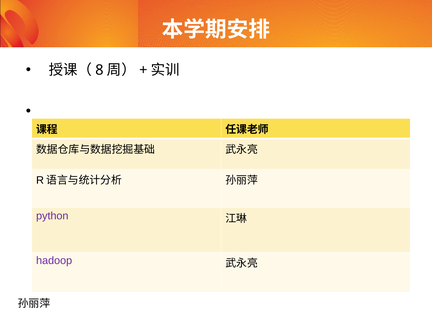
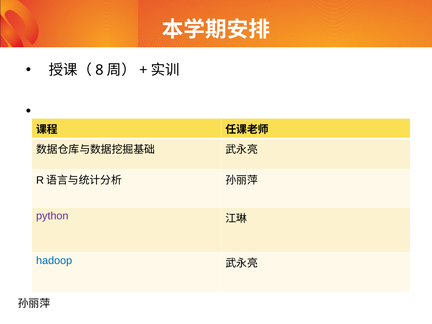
hadoop colour: purple -> blue (54, 260)
